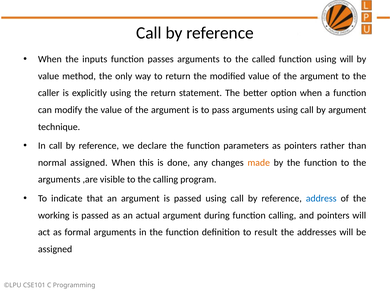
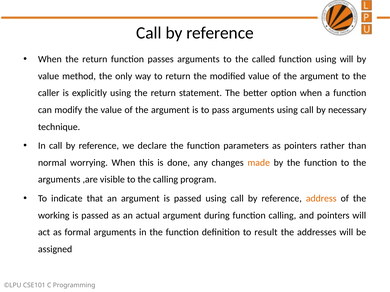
When the inputs: inputs -> return (95, 59)
by argument: argument -> necessary (347, 110)
normal assigned: assigned -> worrying (89, 163)
address colour: blue -> orange (321, 199)
